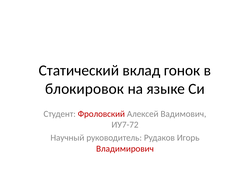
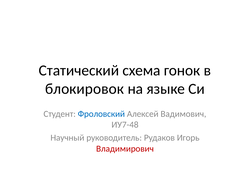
вклад: вклад -> схема (141, 70)
Фроловский colour: red -> blue (101, 114)
ИУ7-72: ИУ7-72 -> ИУ7-48 (125, 124)
